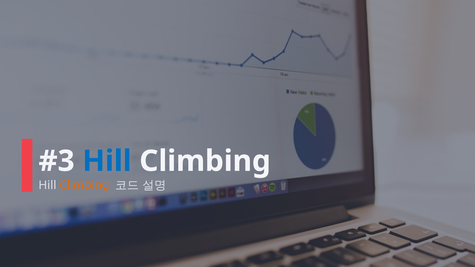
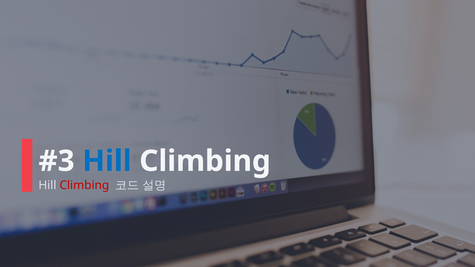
Climbing colour: orange -> red (84, 185)
